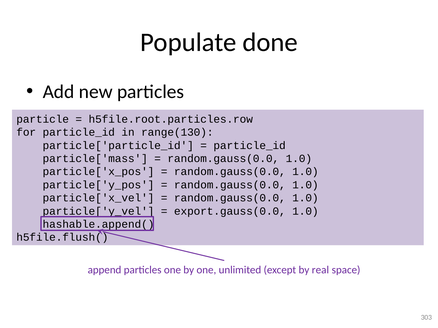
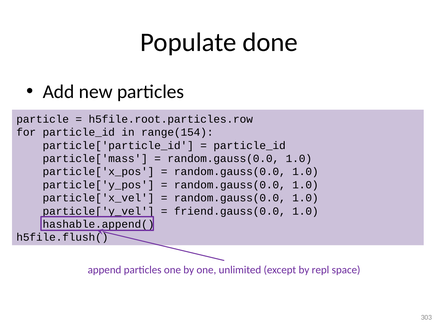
range(130: range(130 -> range(154 (177, 133)
export.gauss(0.0: export.gauss(0.0 -> friend.gauss(0.0 (230, 211)
real: real -> repl (320, 270)
